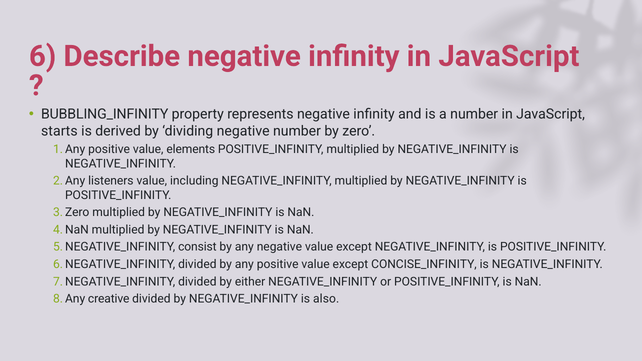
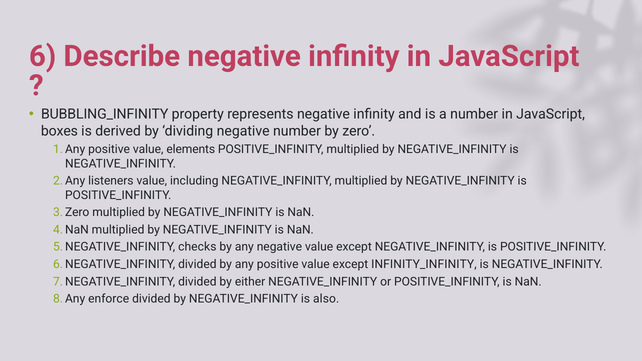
starts: starts -> boxes (59, 131)
consist: consist -> checks (197, 247)
CONCISE_INFINITY: CONCISE_INFINITY -> INFINITY_INFINITY (424, 264)
creative: creative -> enforce (109, 299)
